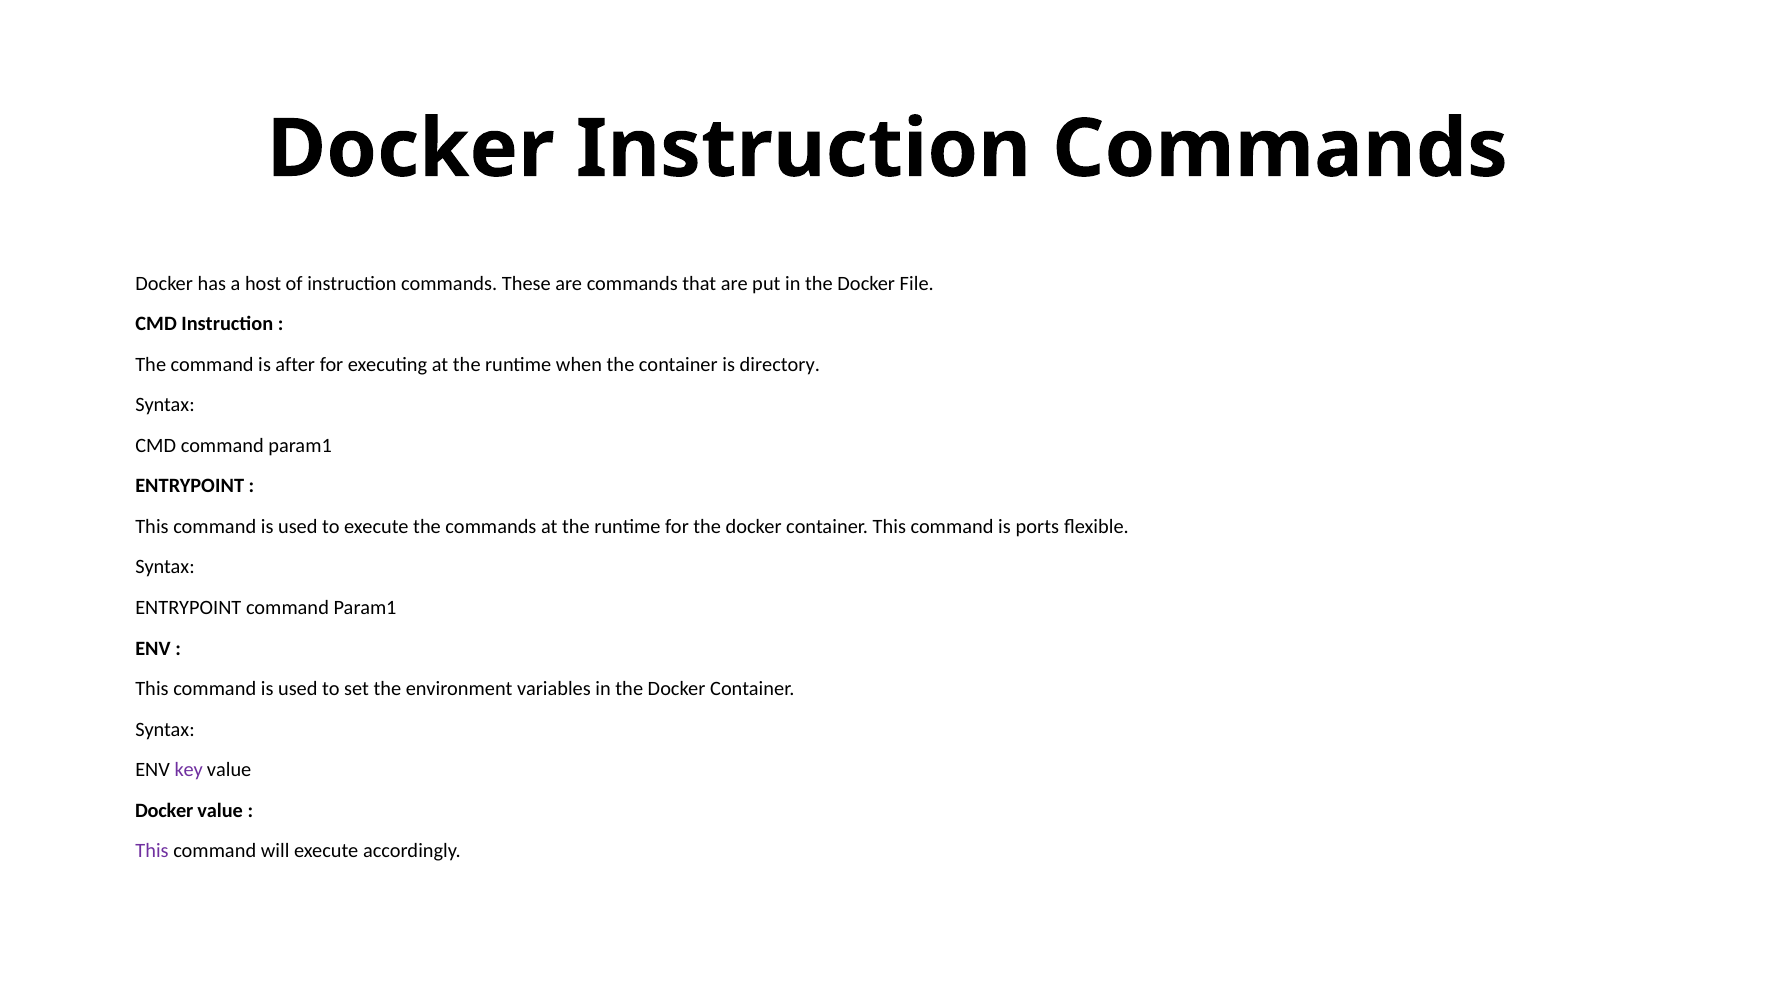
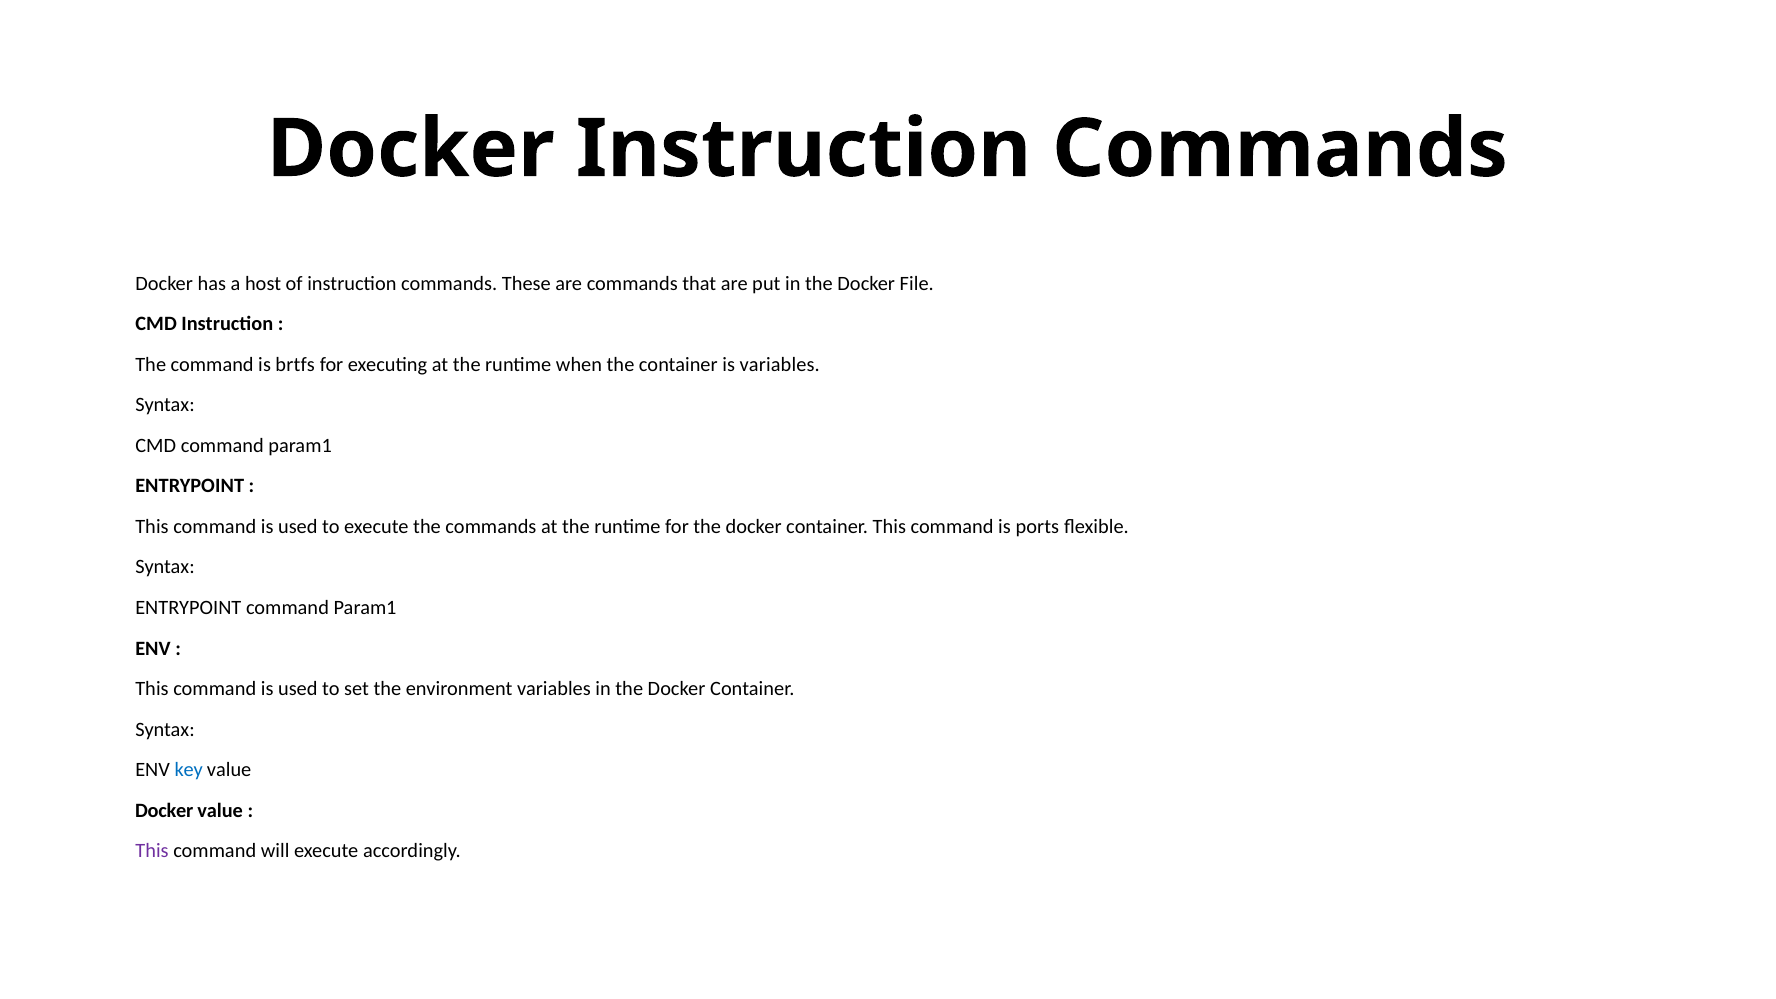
after: after -> brtfs (295, 365)
is directory: directory -> variables (780, 365)
key colour: purple -> blue (189, 770)
